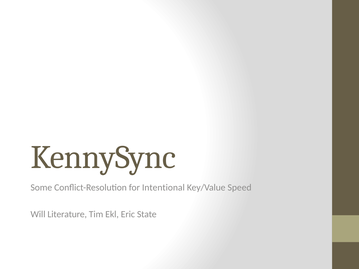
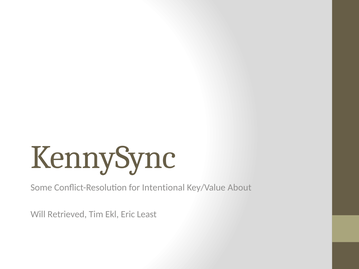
Speed: Speed -> About (240, 188)
Literature: Literature -> Retrieved (67, 214)
State: State -> Least (147, 214)
